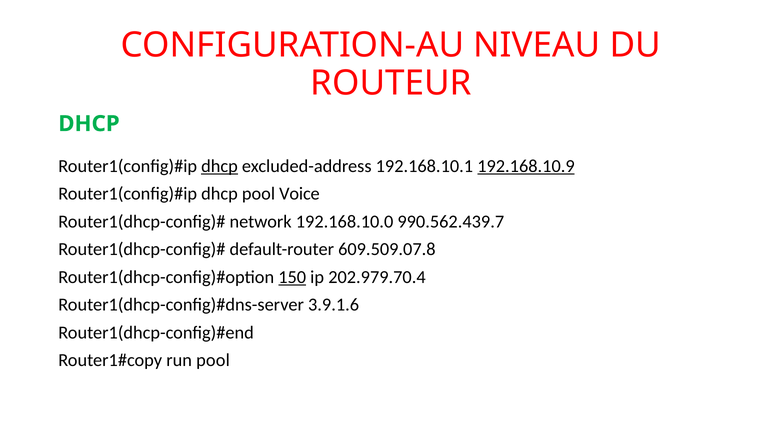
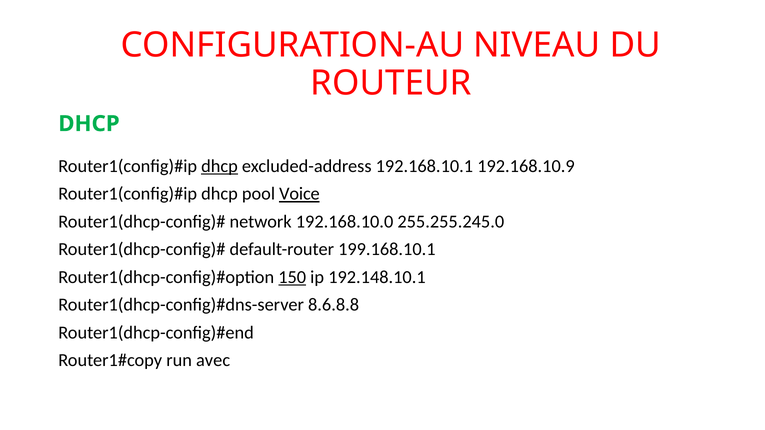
192.168.10.9 underline: present -> none (526, 166)
Voice underline: none -> present (299, 194)
990.562.439.7: 990.562.439.7 -> 255.255.245.0 (451, 222)
609.509.07.8: 609.509.07.8 -> 199.168.10.1 (387, 250)
202.979.70.4: 202.979.70.4 -> 192.148.10.1 (377, 277)
3.9.1.6: 3.9.1.6 -> 8.6.8.8 (334, 305)
run pool: pool -> avec (213, 361)
